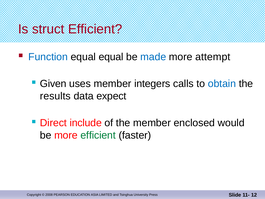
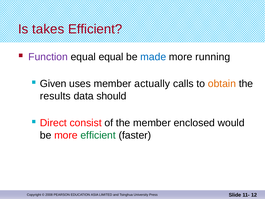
struct: struct -> takes (48, 29)
Function colour: blue -> purple (48, 57)
attempt: attempt -> running (213, 57)
integers: integers -> actually (152, 84)
obtain colour: blue -> orange (222, 84)
expect: expect -> should (111, 96)
include: include -> consist (86, 123)
